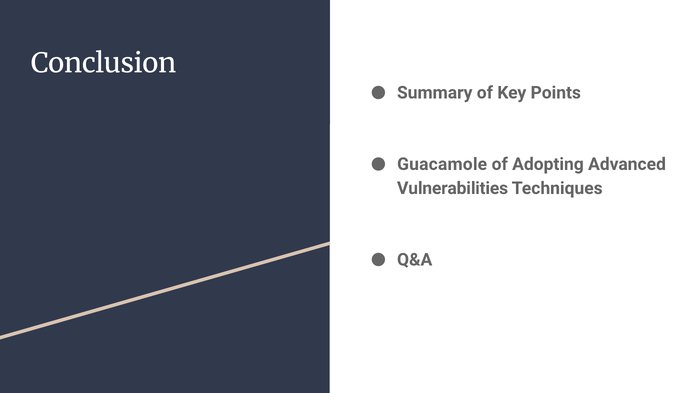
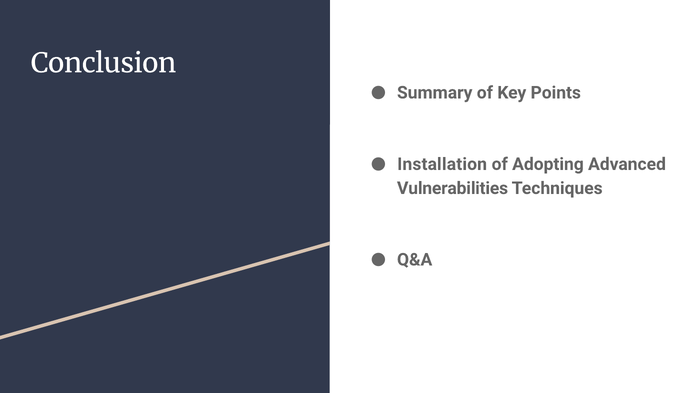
Guacamole: Guacamole -> Installation (442, 164)
